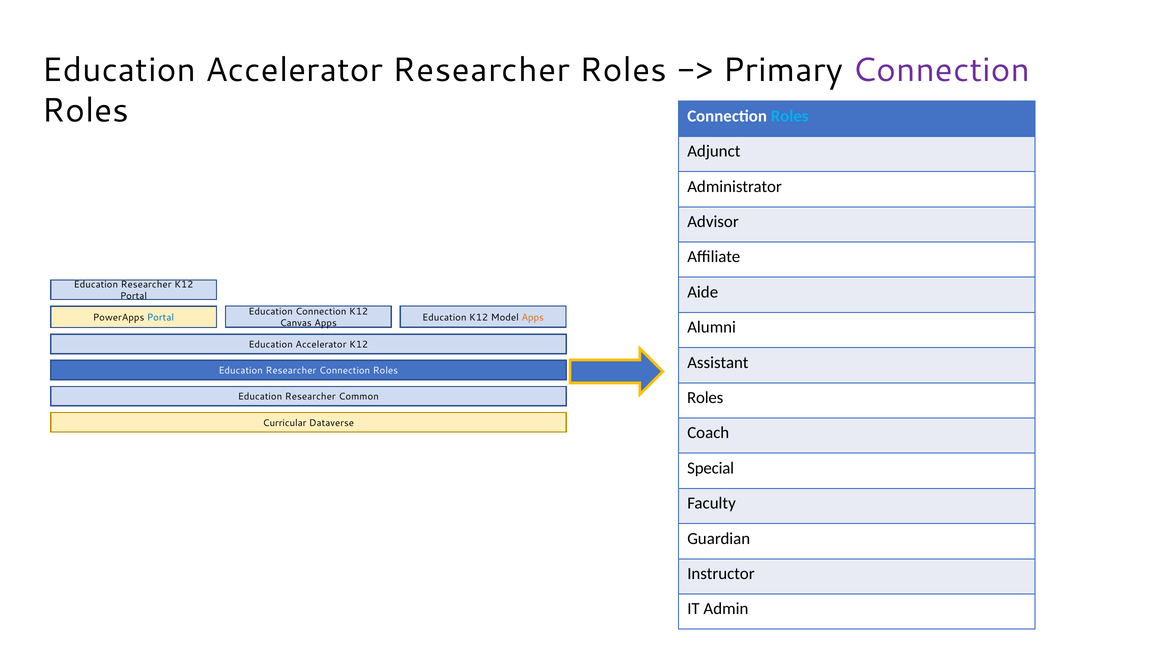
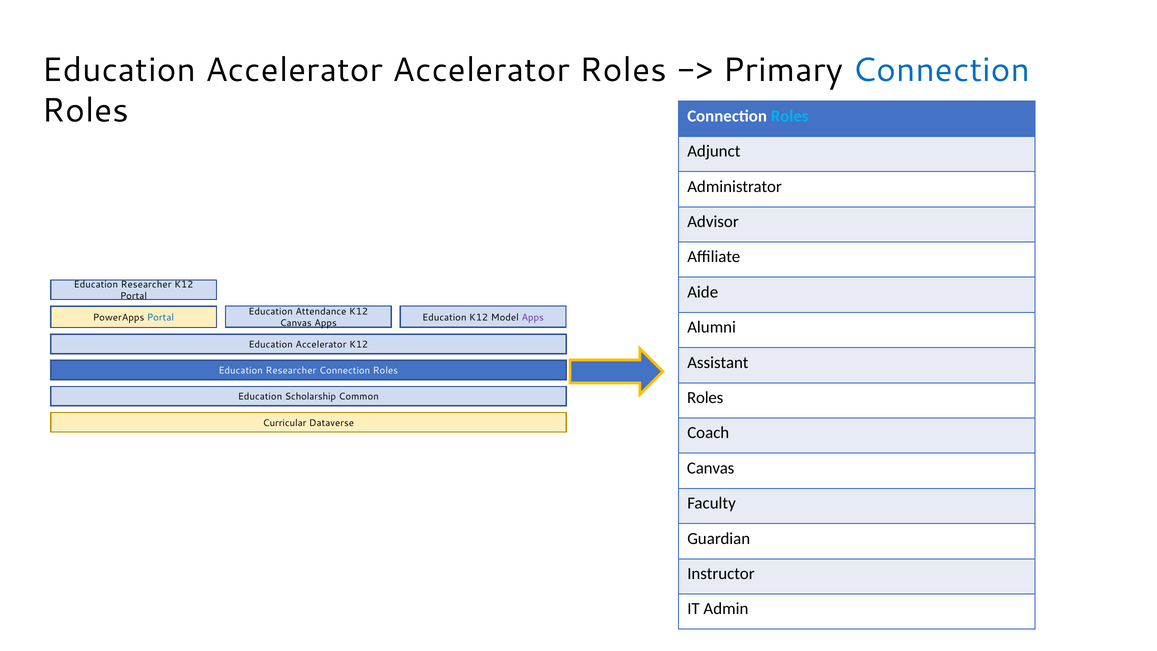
Accelerator Researcher: Researcher -> Accelerator (481, 70)
Connection colour: purple -> blue (941, 70)
Education Connection: Connection -> Attendance (321, 311)
Apps colour: orange -> purple (533, 317)
Researcher: Researcher -> Scholarship (310, 397)
Special: Special -> Canvas (711, 468)
